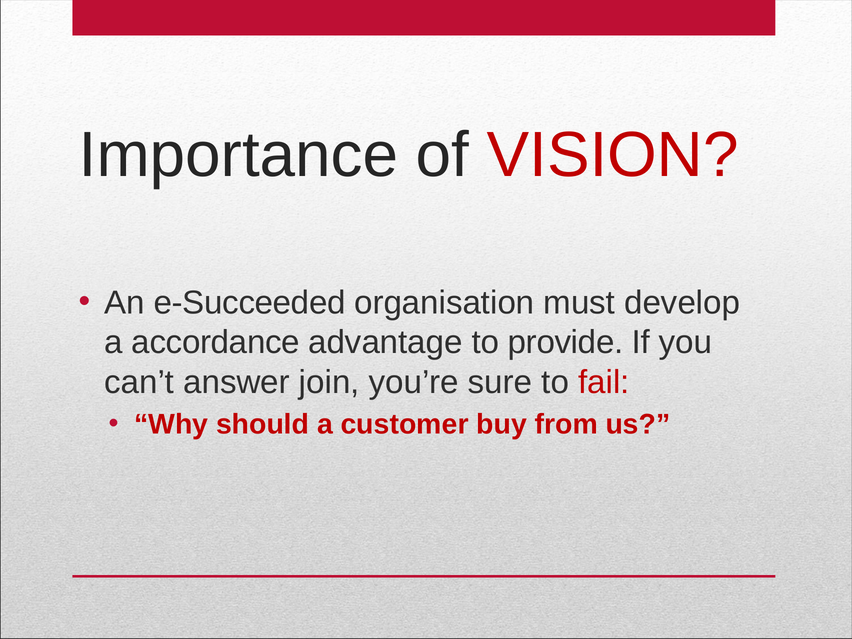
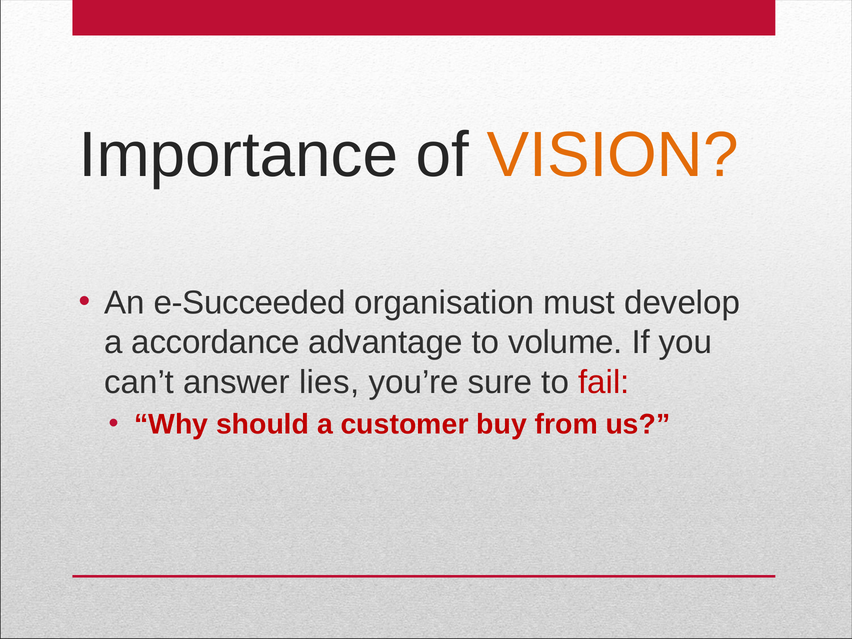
VISION colour: red -> orange (613, 155)
provide: provide -> volume (566, 342)
join: join -> lies (329, 382)
